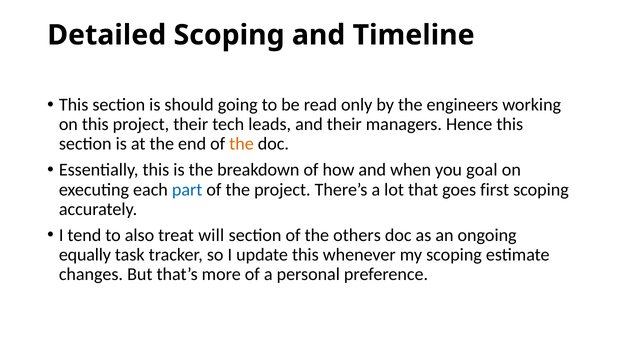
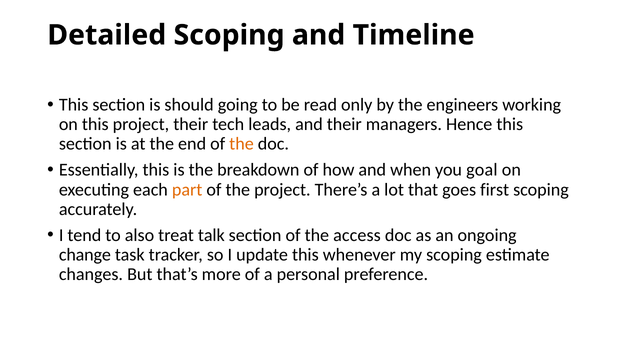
part colour: blue -> orange (187, 189)
will: will -> talk (211, 235)
others: others -> access (357, 235)
equally: equally -> change (85, 254)
